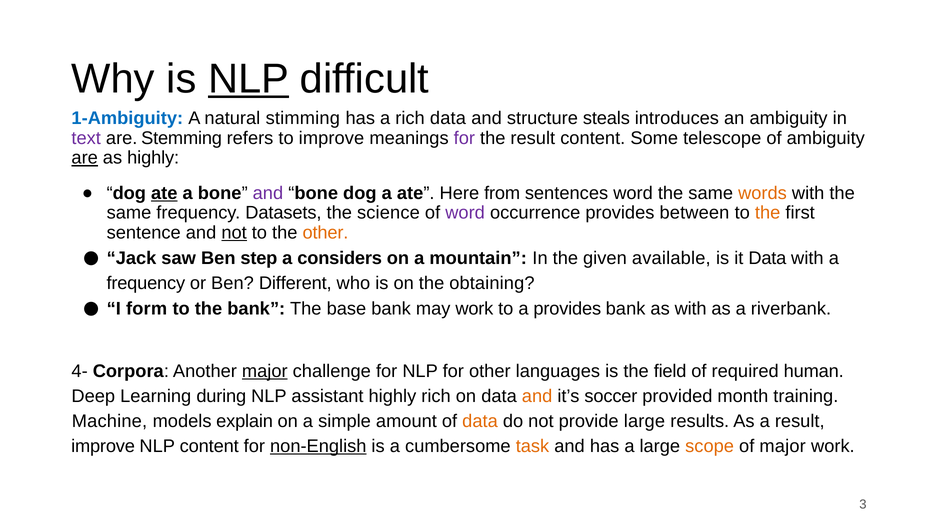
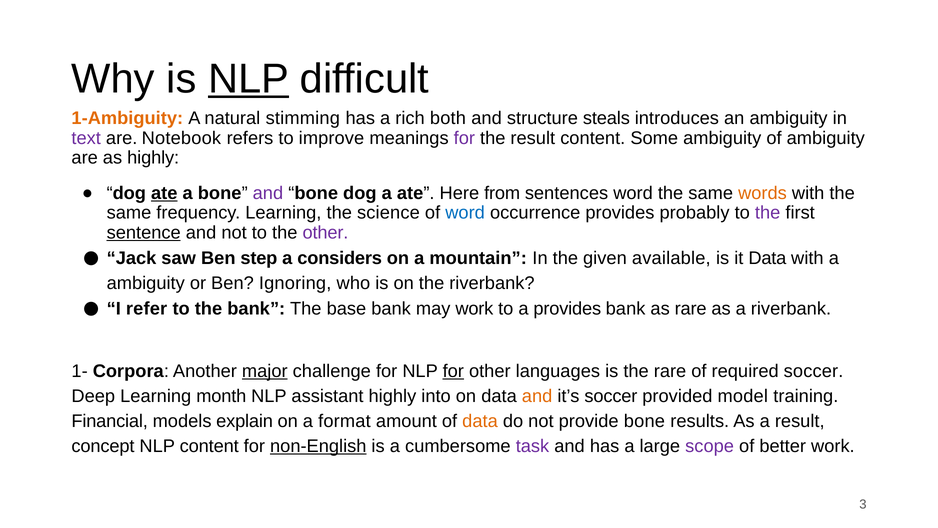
1-Ambiguity colour: blue -> orange (127, 118)
rich data: data -> both (448, 118)
Stemming: Stemming -> Notebook (181, 138)
Some telescope: telescope -> ambiguity (722, 138)
are underline: present -> none (85, 158)
frequency Datasets: Datasets -> Learning (283, 213)
word colour: purple -> blue (465, 213)
between: between -> probably (695, 213)
the colour: orange -> purple (768, 213)
sentence underline: none -> present (144, 233)
not underline: present -> none (234, 233)
other colour: orange -> purple (325, 233)
frequency: frequency -> ambiguity (146, 283)
Different: Different -> Ignoring (295, 283)
the obtaining: obtaining -> riverbank (492, 283)
form: form -> refer (147, 308)
as with: with -> rare (691, 308)
4-: 4- -> 1- (80, 371)
for underline: none -> present (453, 371)
the field: field -> rare (670, 371)
required human: human -> soccer (814, 371)
during: during -> month (221, 396)
highly rich: rich -> into (436, 396)
month: month -> model (743, 396)
Machine: Machine -> Financial (110, 421)
simple: simple -> format (344, 421)
provide large: large -> bone (644, 421)
improve: improve -> concept (103, 446)
task colour: orange -> purple (532, 446)
scope colour: orange -> purple (710, 446)
of major: major -> better (783, 446)
